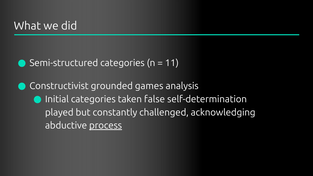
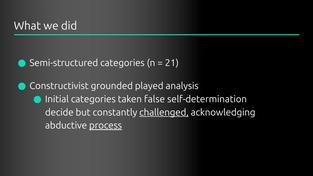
11: 11 -> 21 (172, 63)
games: games -> played (149, 86)
played: played -> decide (59, 112)
challenged underline: none -> present (164, 112)
